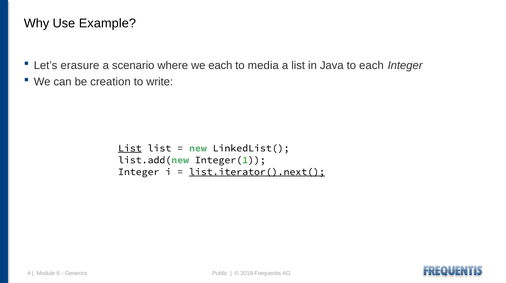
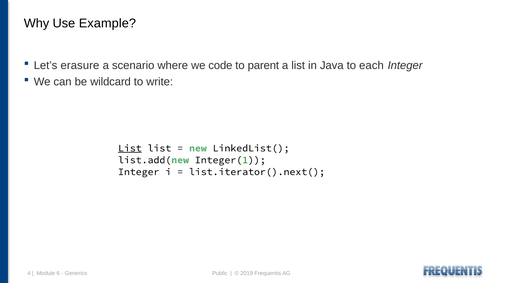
we each: each -> code (220, 66)
media: media -> parent (263, 66)
creation: creation -> wildcard (111, 82)
list.iterator().next( underline: present -> none (257, 172)
